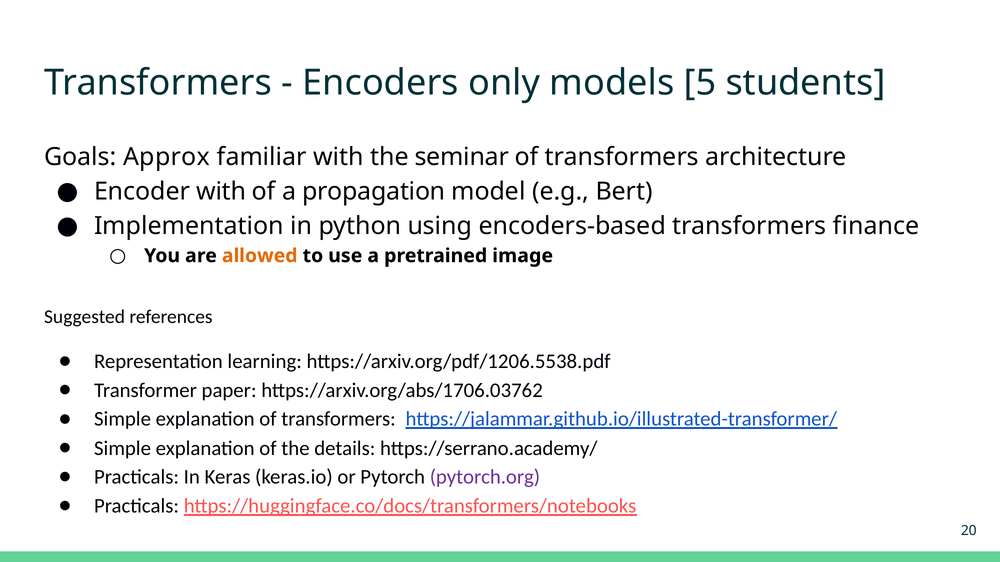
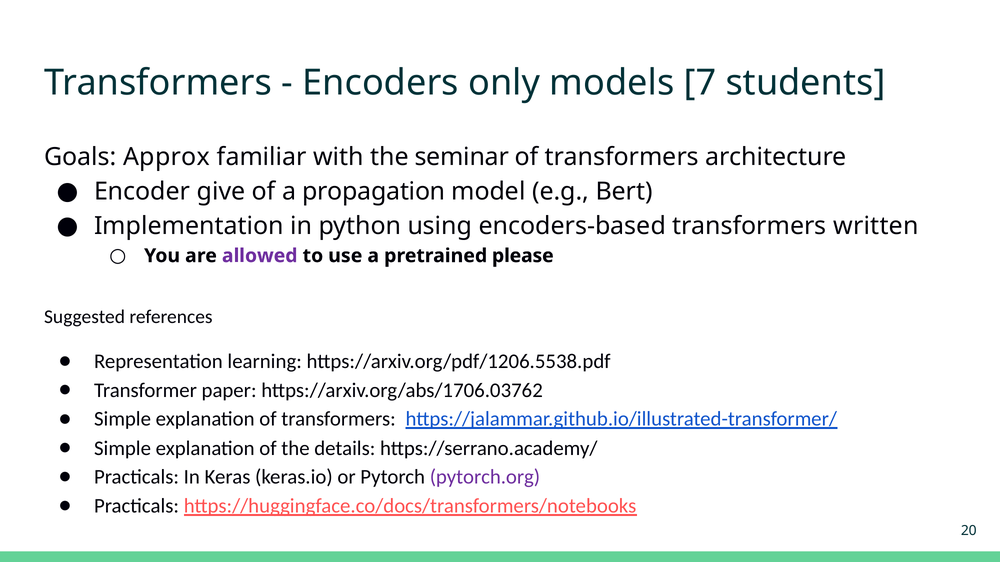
5: 5 -> 7 (700, 83)
Encoder with: with -> give (221, 192)
finance: finance -> written (876, 226)
allowed colour: orange -> purple (260, 256)
image: image -> please (523, 256)
